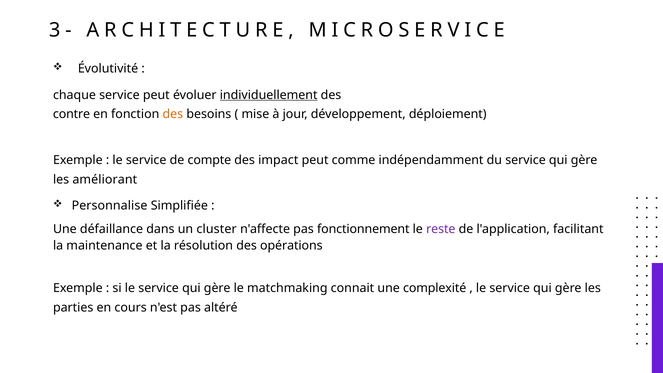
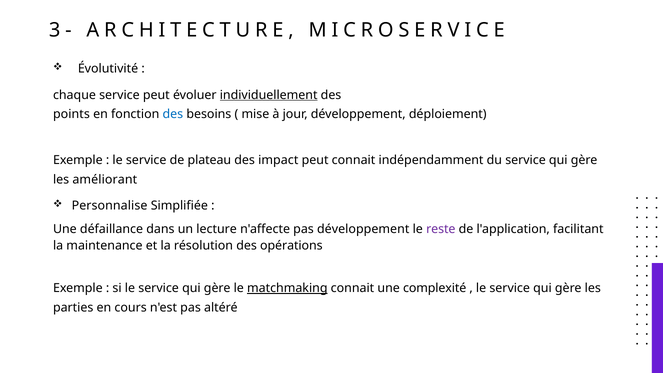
contre: contre -> points (71, 114)
des colour: orange -> blue (173, 114)
compte: compte -> plateau (209, 160)
peut comme: comme -> connait (354, 160)
cluster: cluster -> lecture (217, 229)
pas fonctionnement: fonctionnement -> développement (363, 229)
matchmaking underline: none -> present (287, 288)
